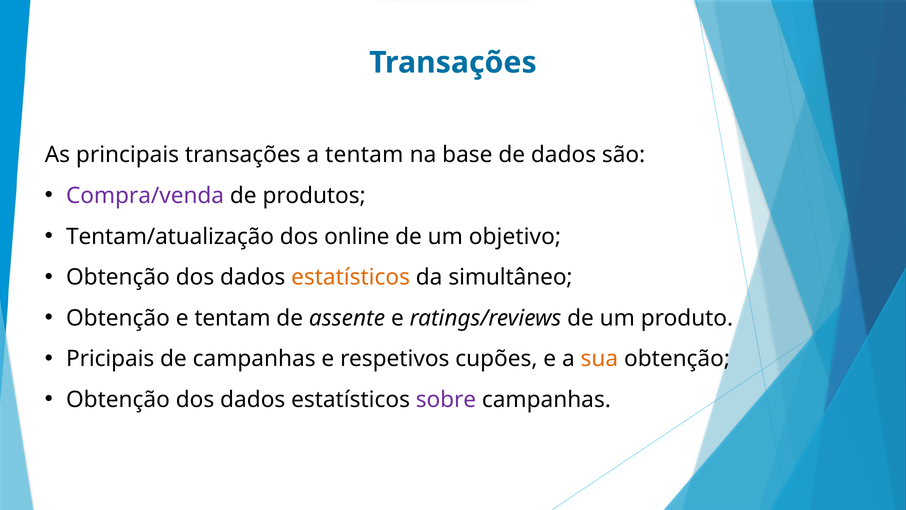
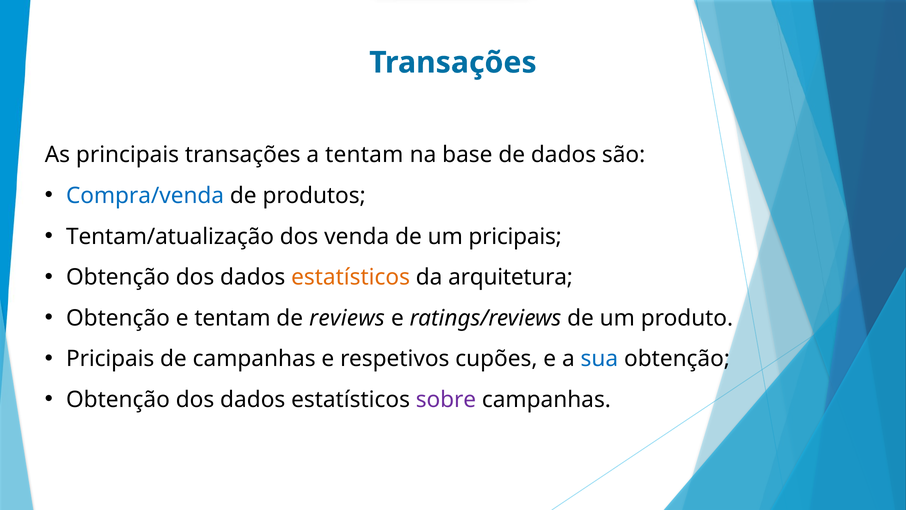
Compra/venda colour: purple -> blue (145, 196)
online: online -> venda (357, 236)
um objetivo: objetivo -> pricipais (515, 236)
simultâneo: simultâneo -> arquitetura (511, 277)
assente: assente -> reviews (347, 318)
sua colour: orange -> blue (599, 359)
